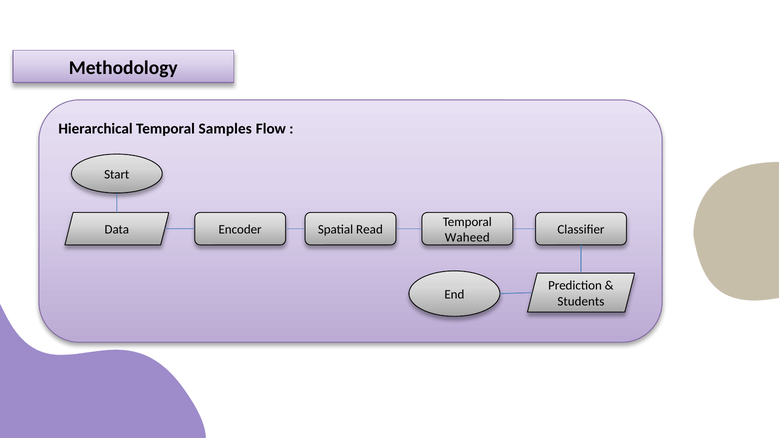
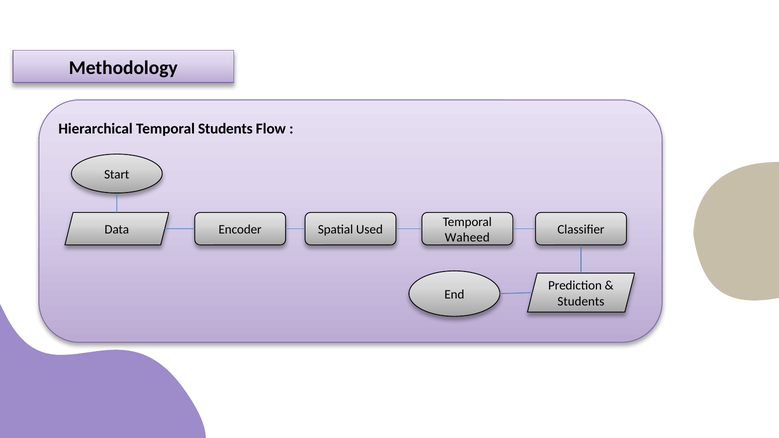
Temporal Samples: Samples -> Students (225, 129)
Read: Read -> Used (369, 230)
